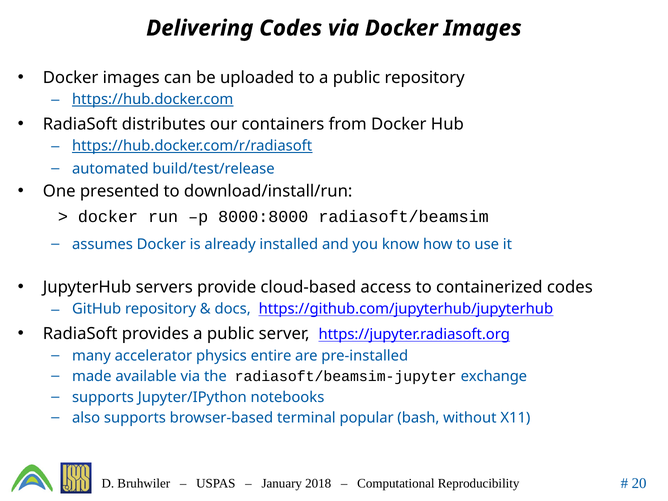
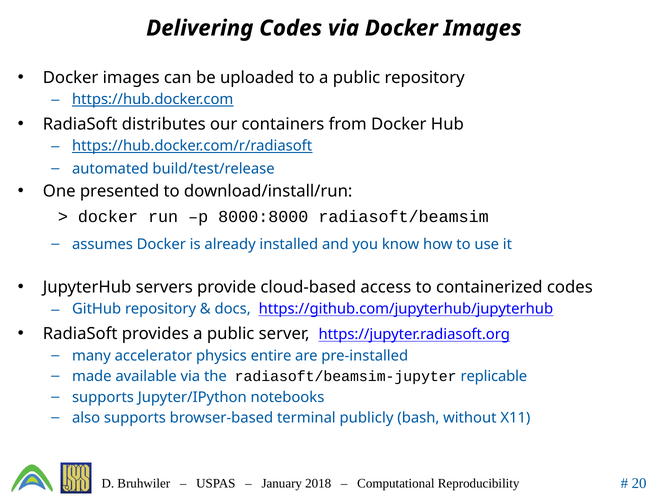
exchange: exchange -> replicable (494, 376)
popular: popular -> publicly (367, 418)
